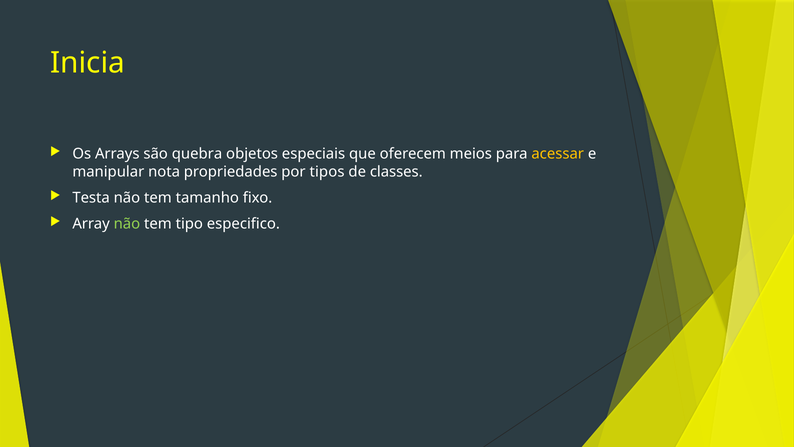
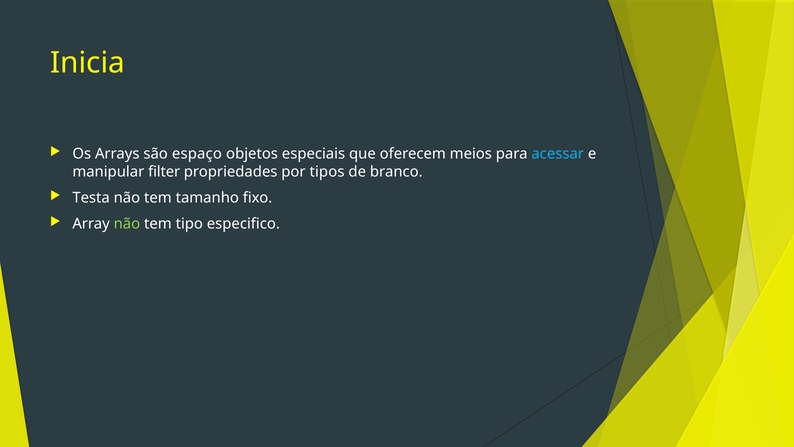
quebra: quebra -> espaço (197, 154)
acessar colour: yellow -> light blue (558, 154)
nota: nota -> filter (164, 172)
classes: classes -> branco (396, 172)
